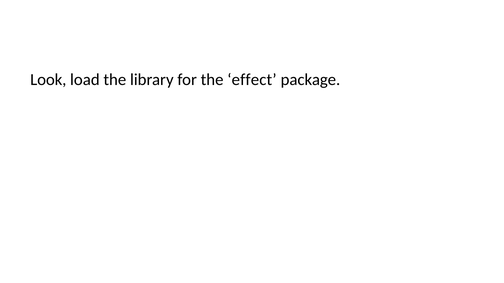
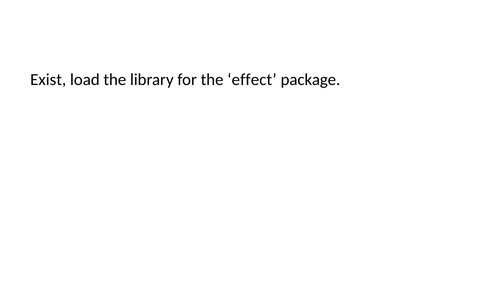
Look: Look -> Exist (48, 80)
